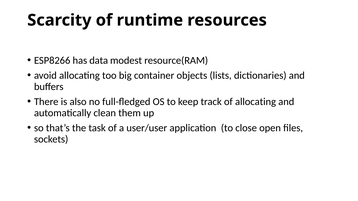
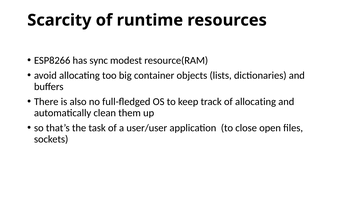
data: data -> sync (99, 61)
